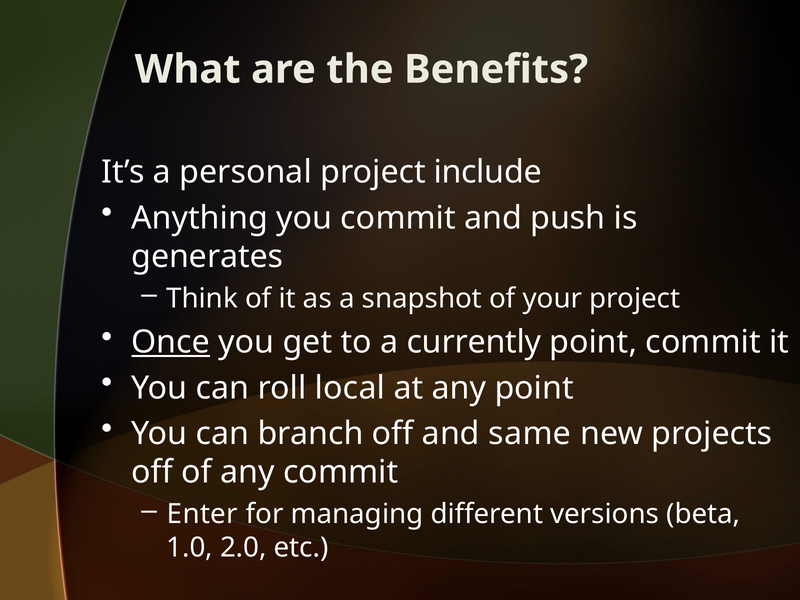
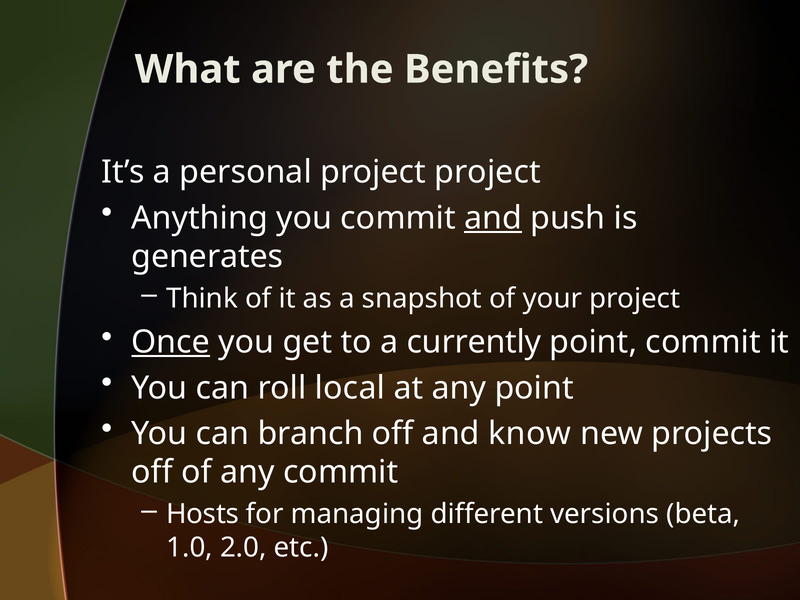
project include: include -> project (488, 172)
and underline: none -> present (493, 218)
same: same -> know (530, 434)
Enter: Enter -> Hosts (203, 514)
